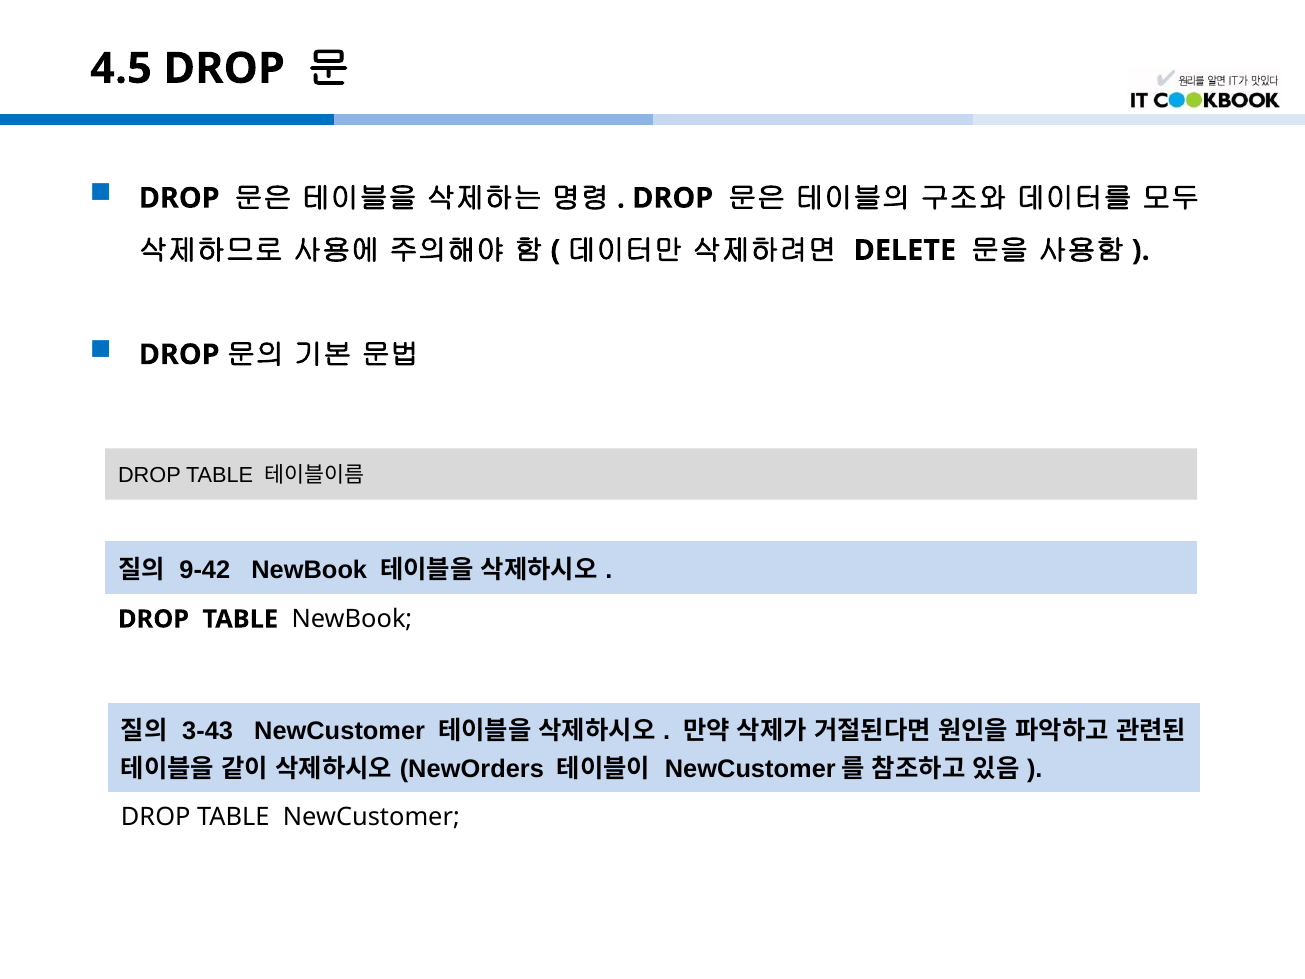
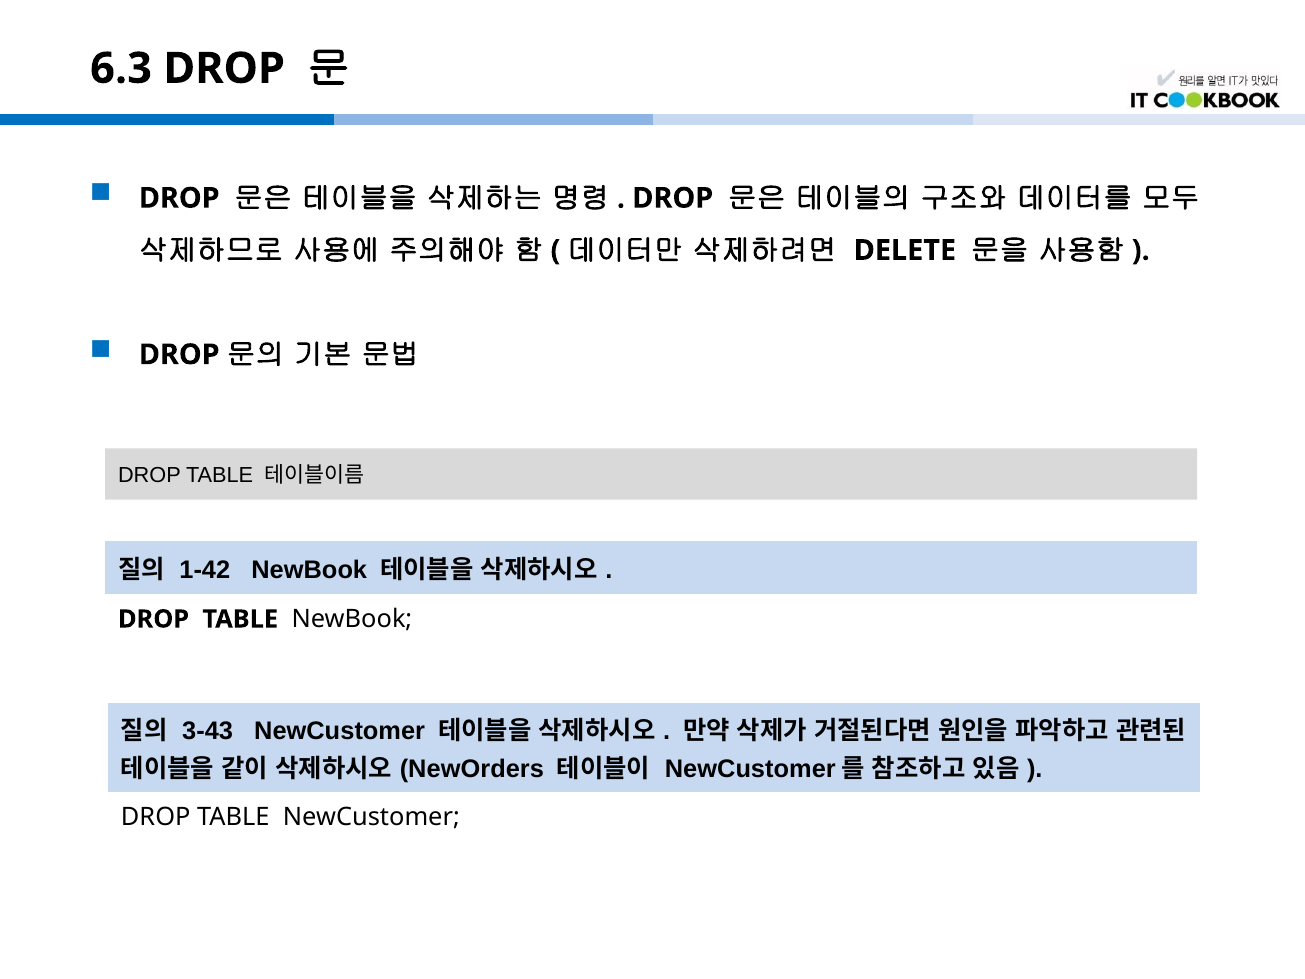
4.5: 4.5 -> 6.3 (121, 69)
9-42: 9-42 -> 1-42 (205, 570)
